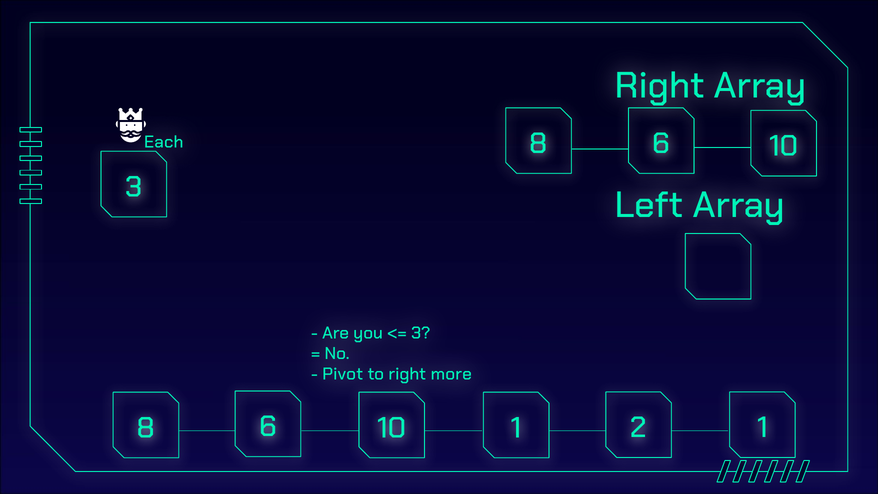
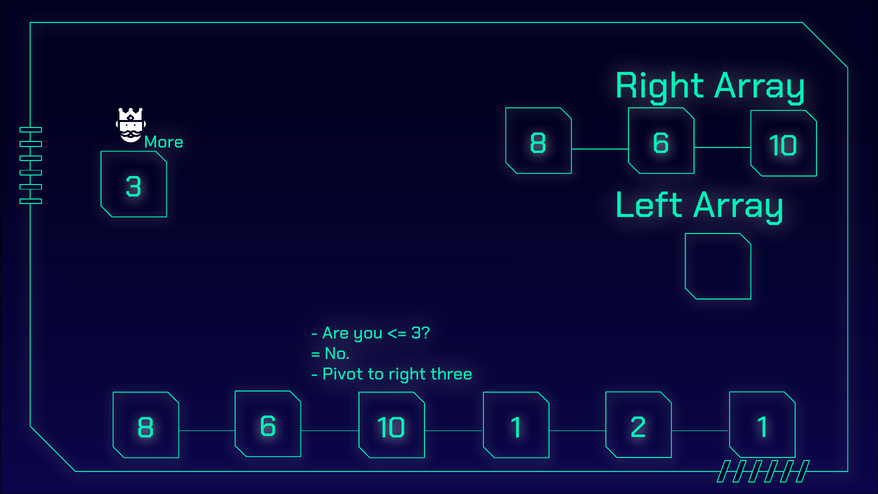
Each: Each -> More (164, 142)
more: more -> three (451, 374)
